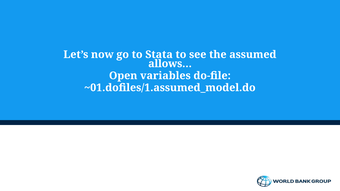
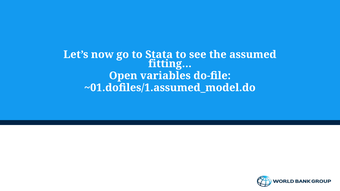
allows…: allows… -> fitting… (170, 64)
